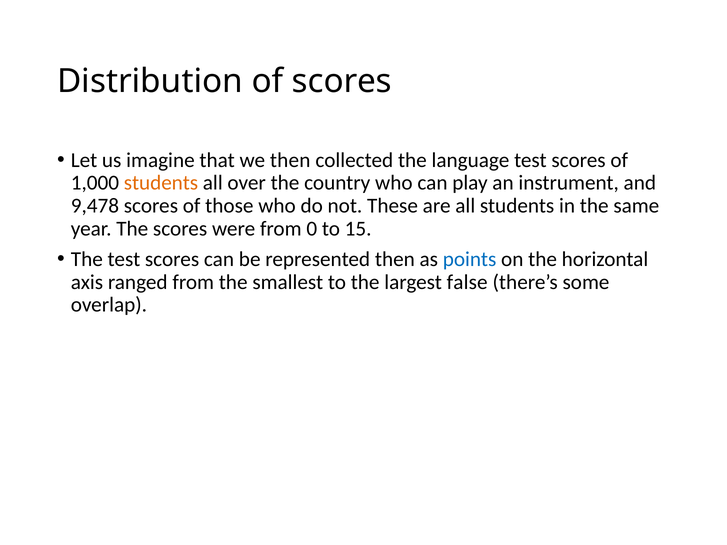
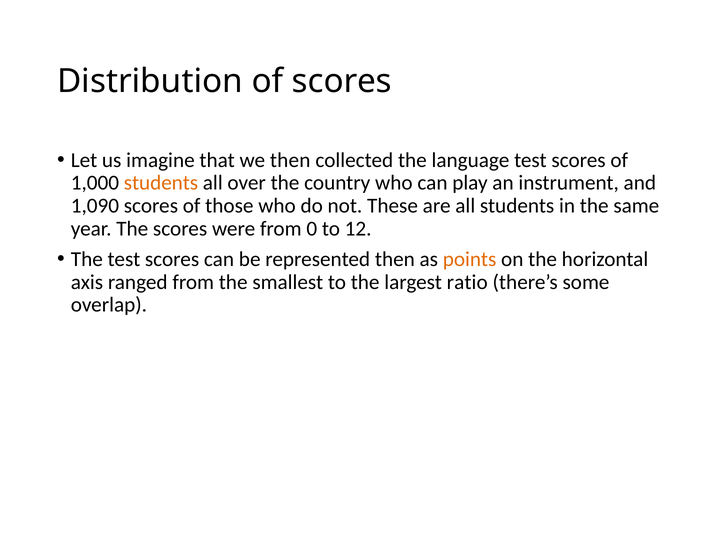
9,478: 9,478 -> 1,090 (95, 206)
15: 15 -> 12 (358, 229)
points colour: blue -> orange (470, 259)
false: false -> ratio (467, 282)
